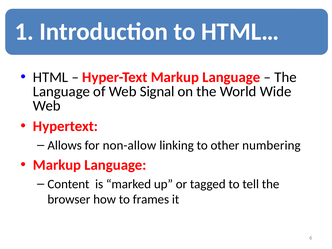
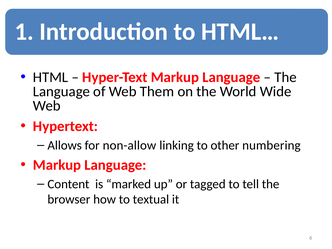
Signal: Signal -> Them (157, 91)
frames: frames -> textual (151, 199)
